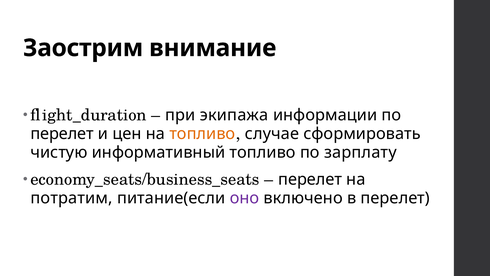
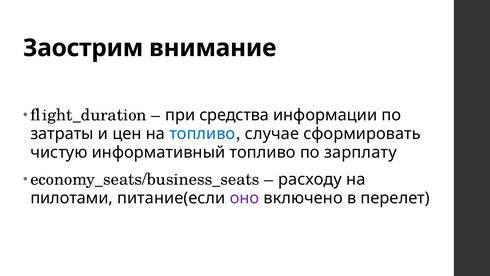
экипажа: экипажа -> средства (234, 115)
перелет: перелет -> затраты (62, 134)
топливо colour: orange -> blue (202, 134)
перелет: перелет -> расходу (310, 179)
потратим: потратим -> пилотами (72, 198)
